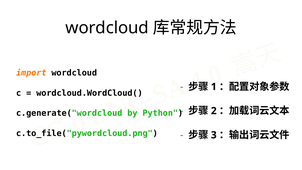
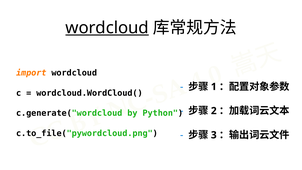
wordcloud underline: none -> present (107, 28)
